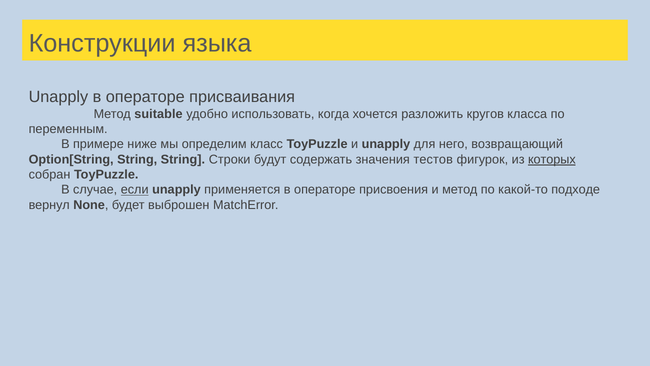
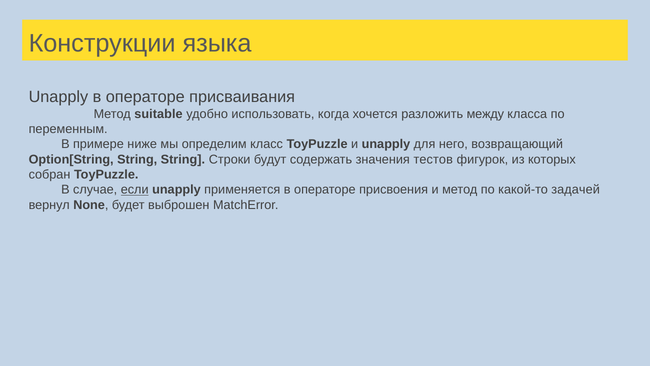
кругов: кругов -> между (485, 114)
которых underline: present -> none (552, 159)
подходе: подходе -> задачей (576, 190)
